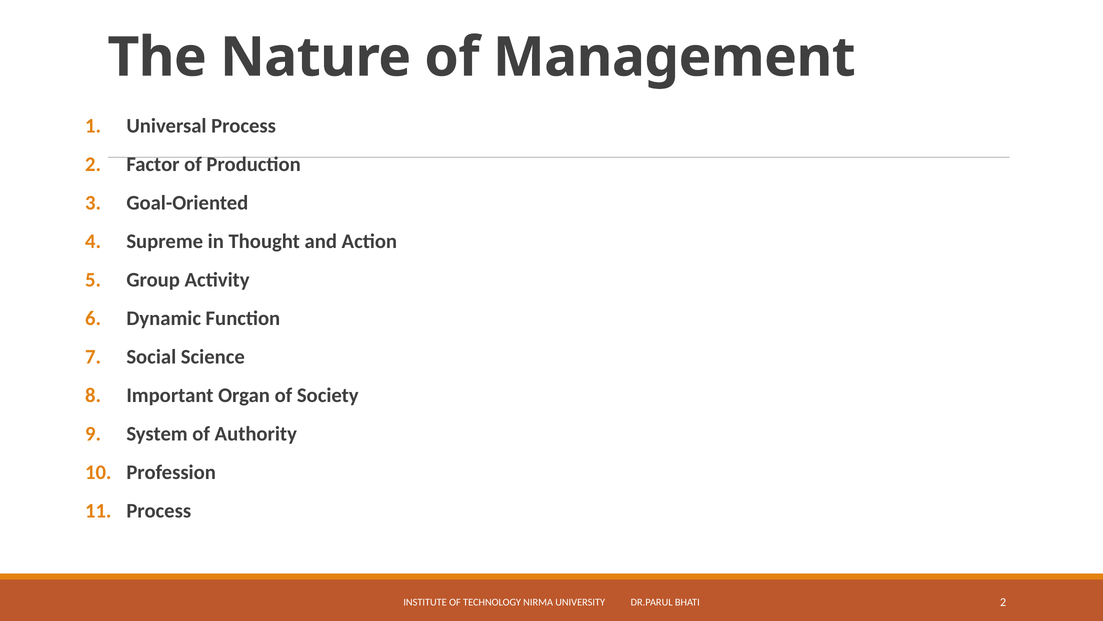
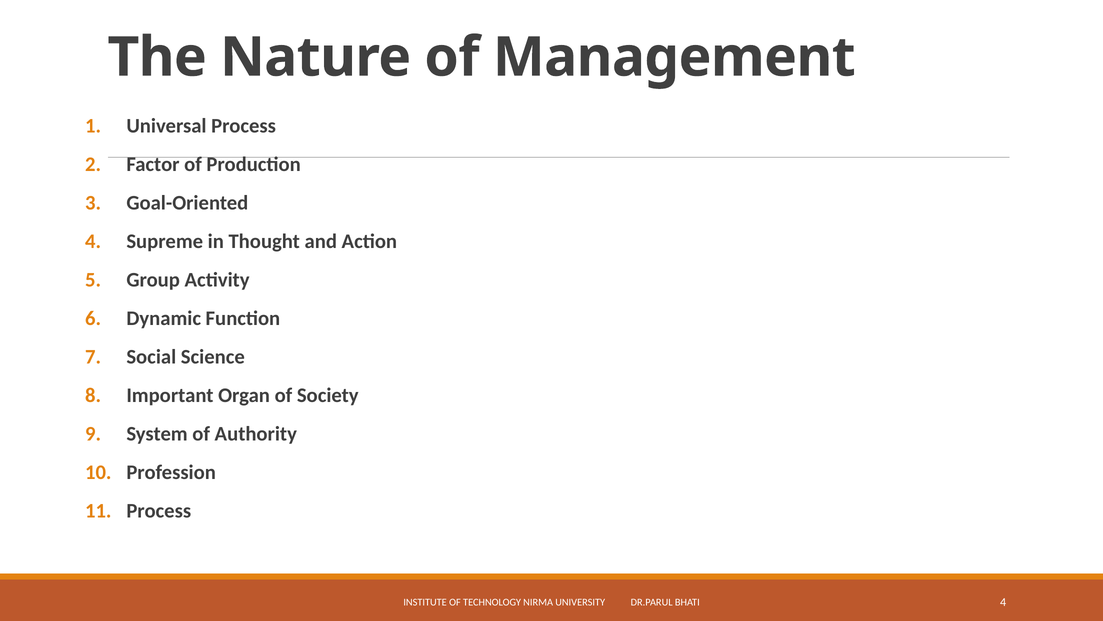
BHATI 2: 2 -> 4 (1003, 602)
